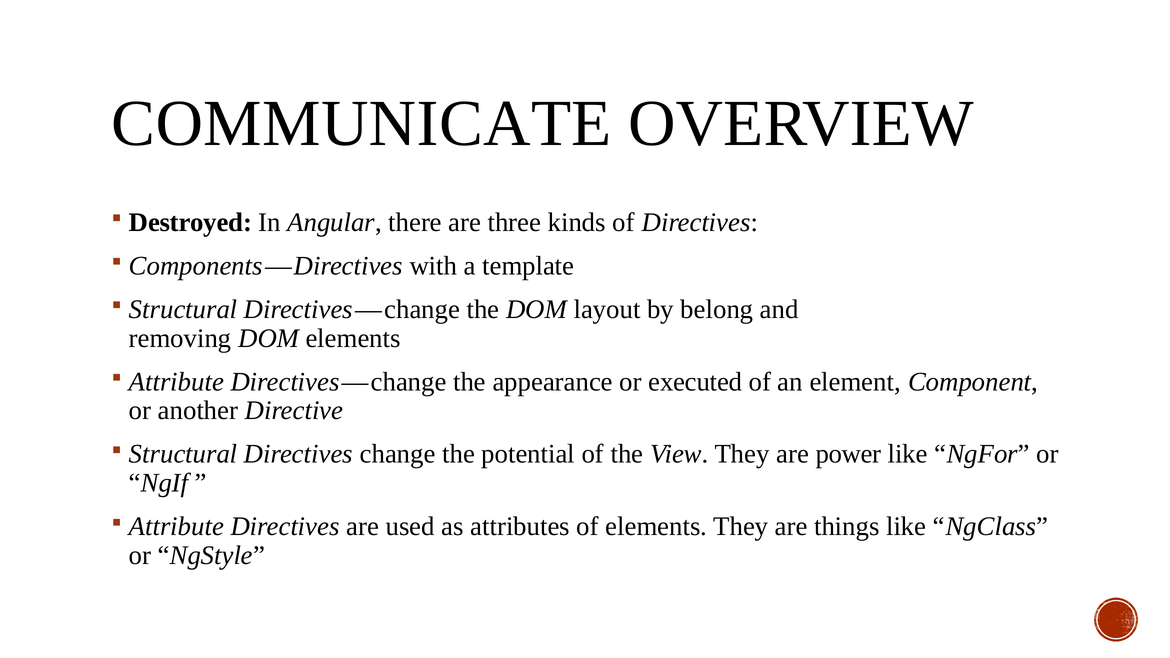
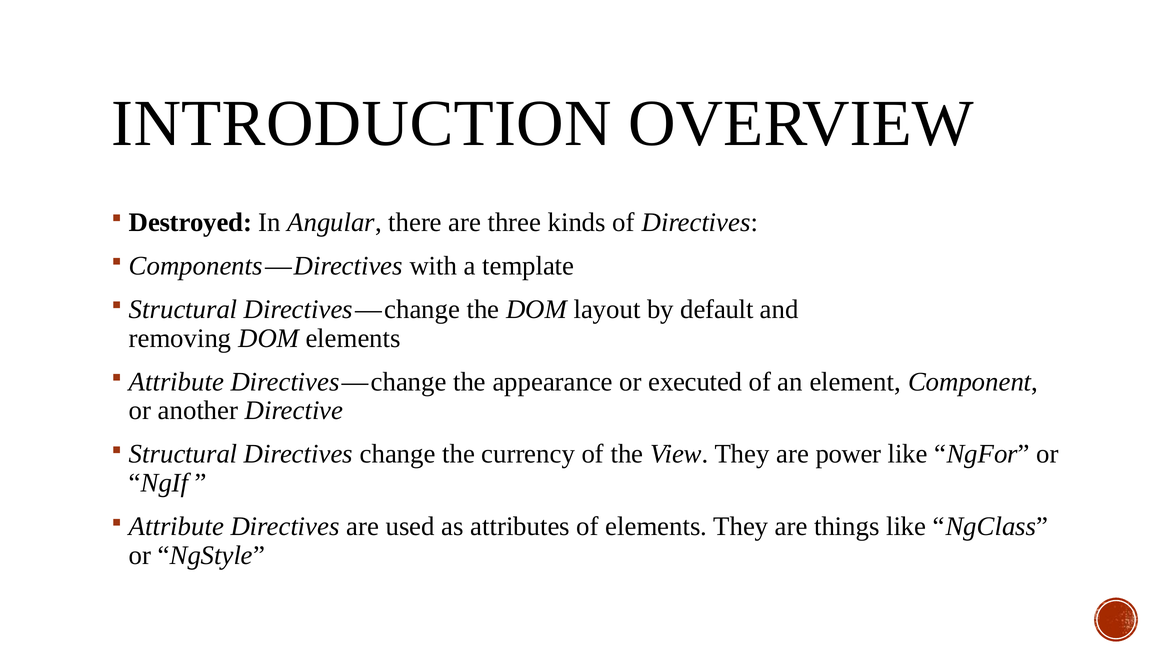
COMMUNICATE: COMMUNICATE -> INTRODUCTION (362, 123)
belong: belong -> default (717, 309)
potential: potential -> currency (528, 454)
